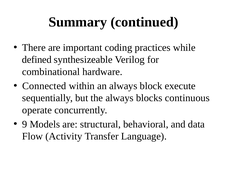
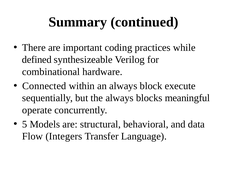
continuous: continuous -> meaningful (187, 98)
9: 9 -> 5 (25, 124)
Activity: Activity -> Integers (64, 136)
